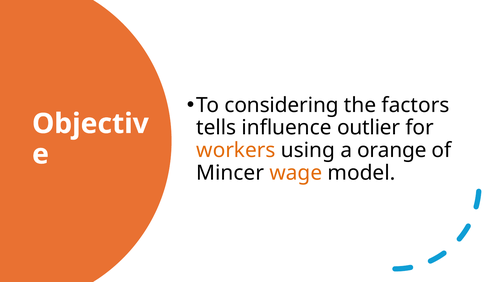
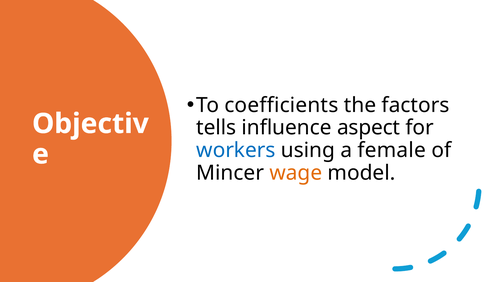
considering: considering -> coefficients (281, 105)
outlier: outlier -> aspect (369, 128)
workers colour: orange -> blue (236, 150)
orange: orange -> female (392, 150)
